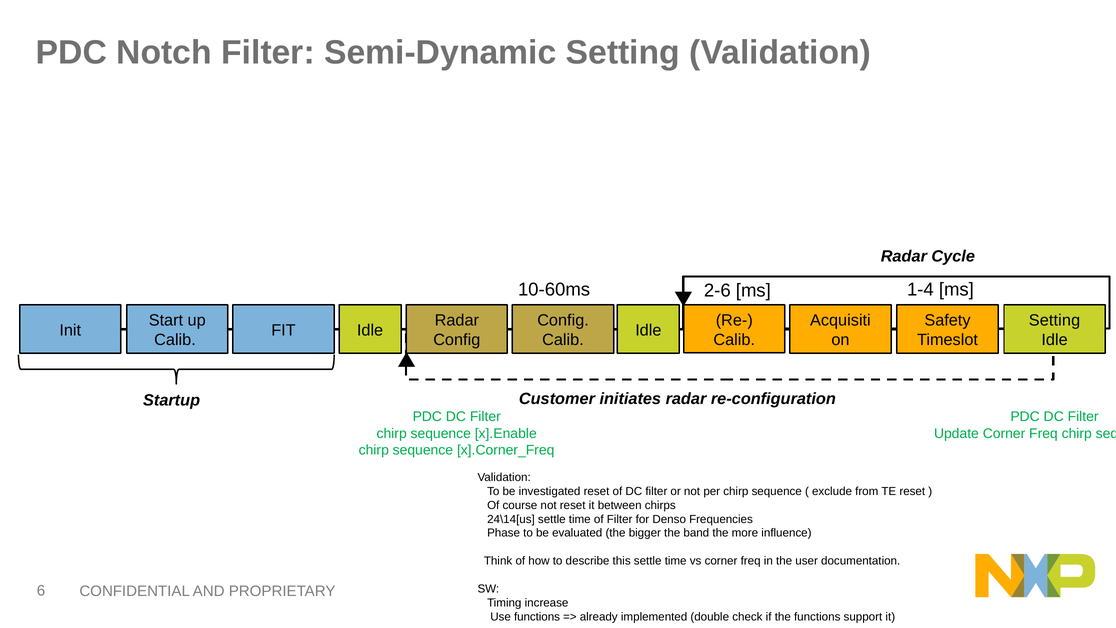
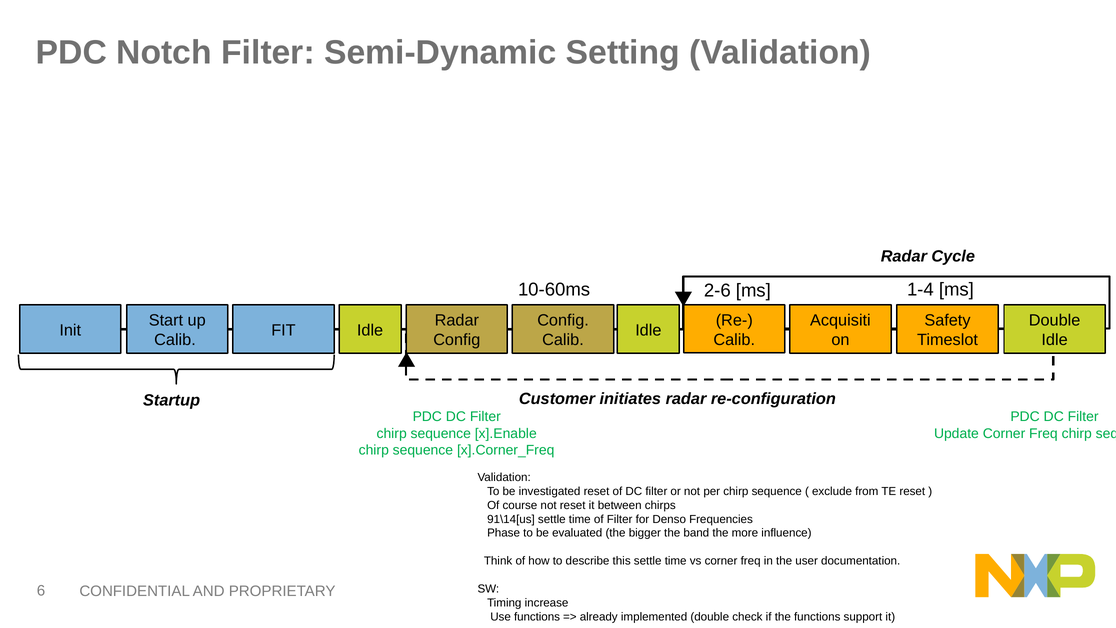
Setting: Setting -> Double (1055, 320)
24\14[us: 24\14[us -> 91\14[us (511, 519)
